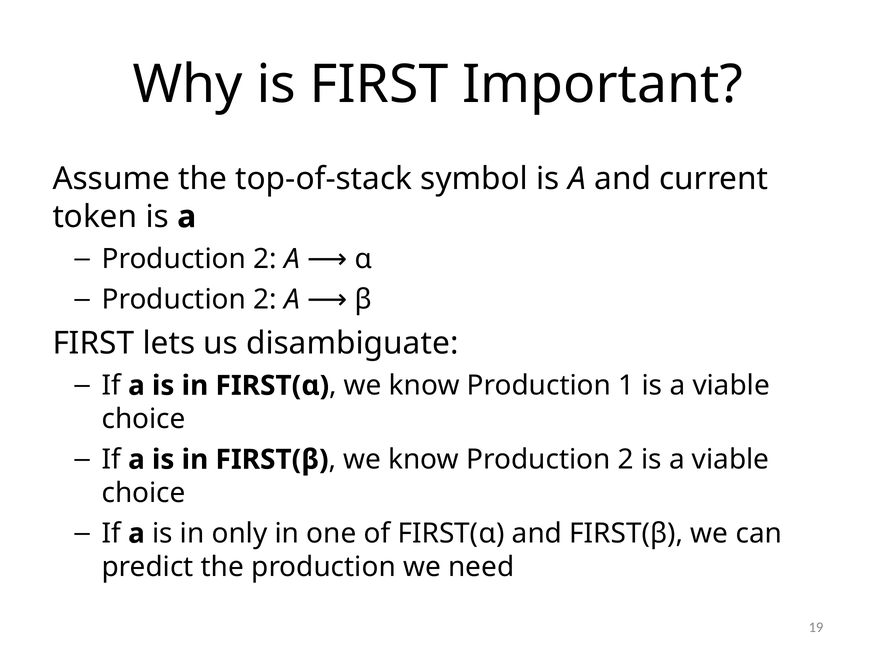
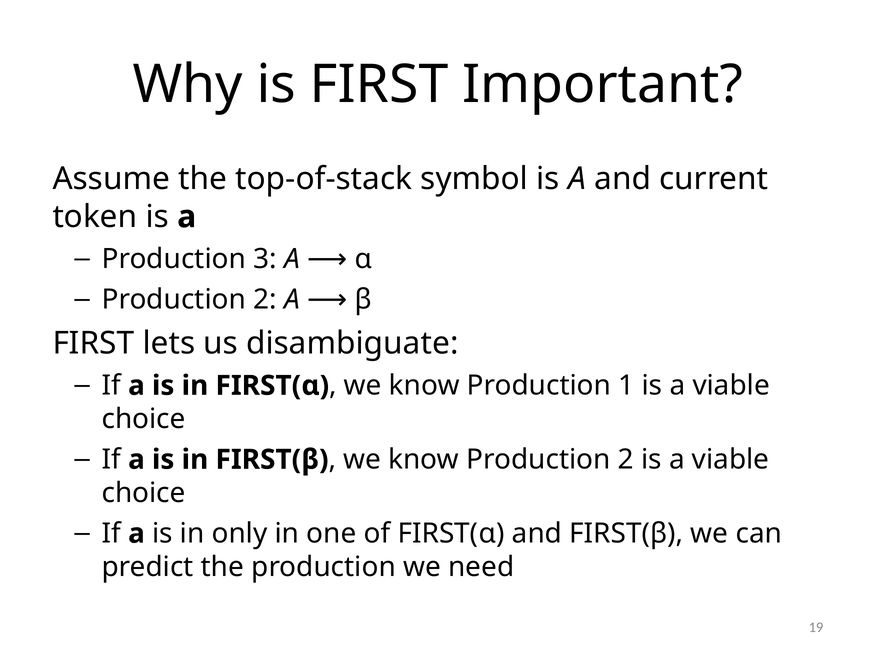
2: 2 -> 3 (265, 259)
